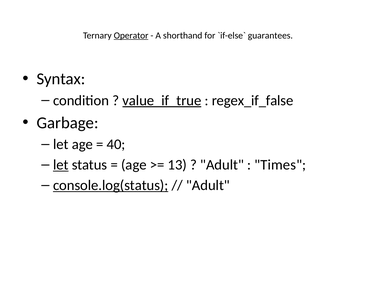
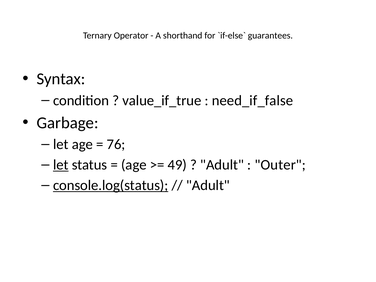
Operator underline: present -> none (131, 35)
value_if_true underline: present -> none (162, 100)
regex_if_false: regex_if_false -> need_if_false (252, 100)
40: 40 -> 76 (116, 144)
13: 13 -> 49 (177, 165)
Times: Times -> Outer (280, 165)
